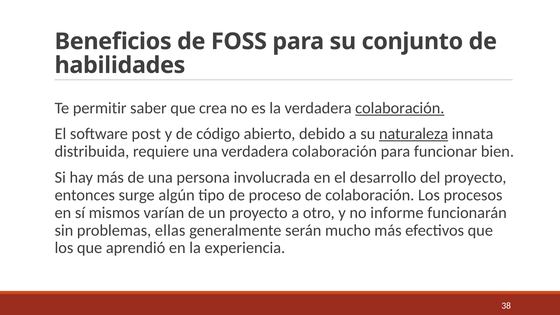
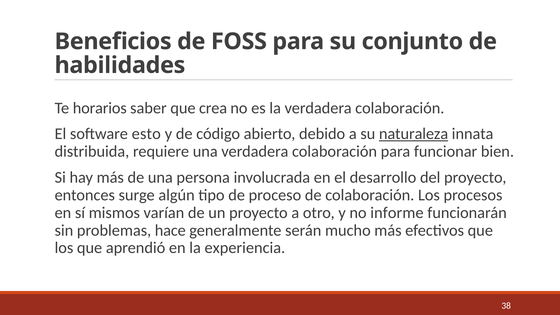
permitir: permitir -> horarios (100, 108)
colaboración underline: present -> none (400, 108)
post: post -> esto (146, 134)
ellas: ellas -> hace (170, 230)
